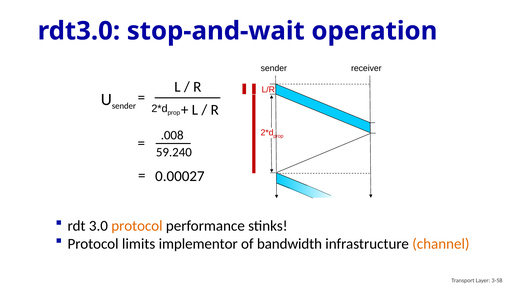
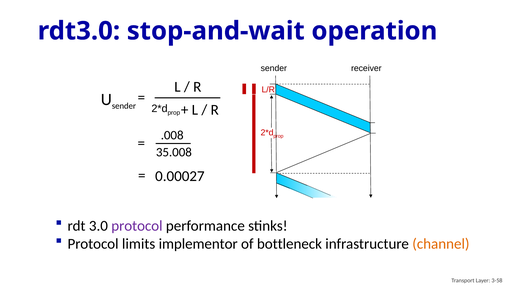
59.240: 59.240 -> 35.008 (174, 152)
protocol colour: orange -> purple (137, 226)
bandwidth: bandwidth -> bottleneck (289, 244)
